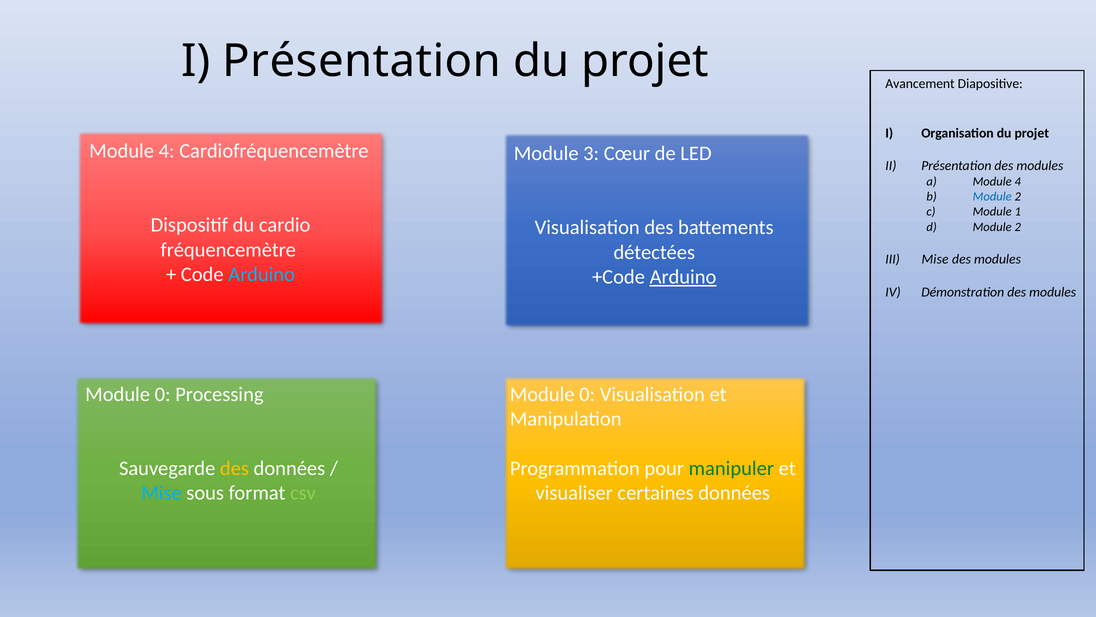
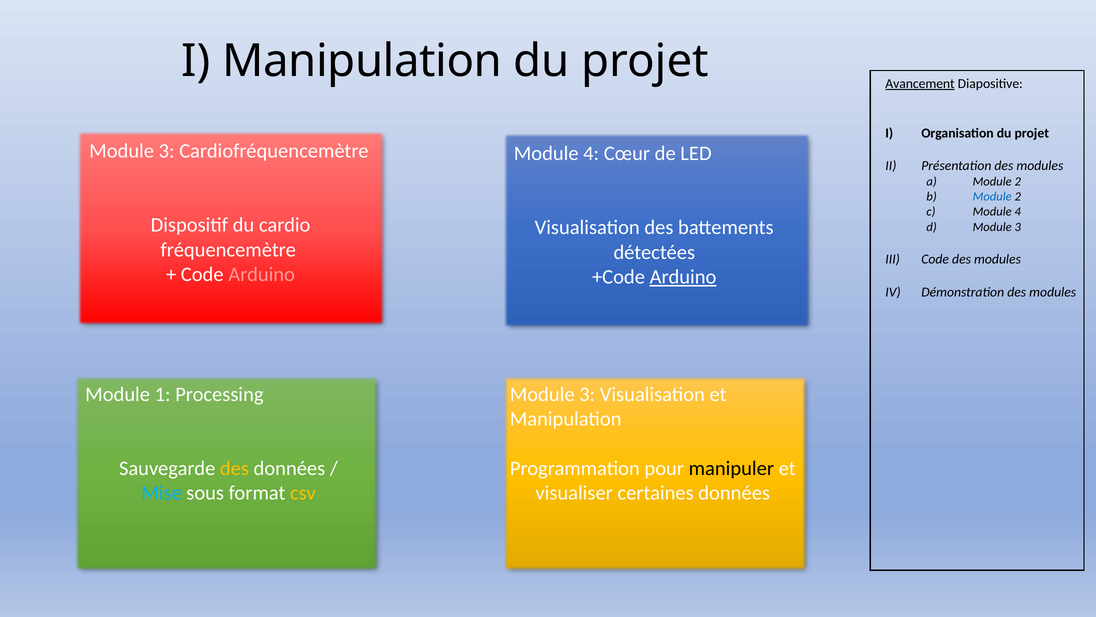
I Présentation: Présentation -> Manipulation (362, 61)
Avancement underline: none -> present (920, 84)
4: 4 -> 3 (167, 151)
3: 3 -> 4 (591, 153)
4: 4 -> 2 (1018, 182)
1: 1 -> 4 (1018, 212)
2: 2 -> 3 (1018, 227)
Mise: Mise -> Code (935, 259)
Arduino colour: light blue -> pink (262, 274)
0: 0 -> 1 (163, 394)
0: 0 -> 3 (587, 394)
manipuler colour: green -> black (731, 468)
csv colour: light green -> yellow (303, 493)
